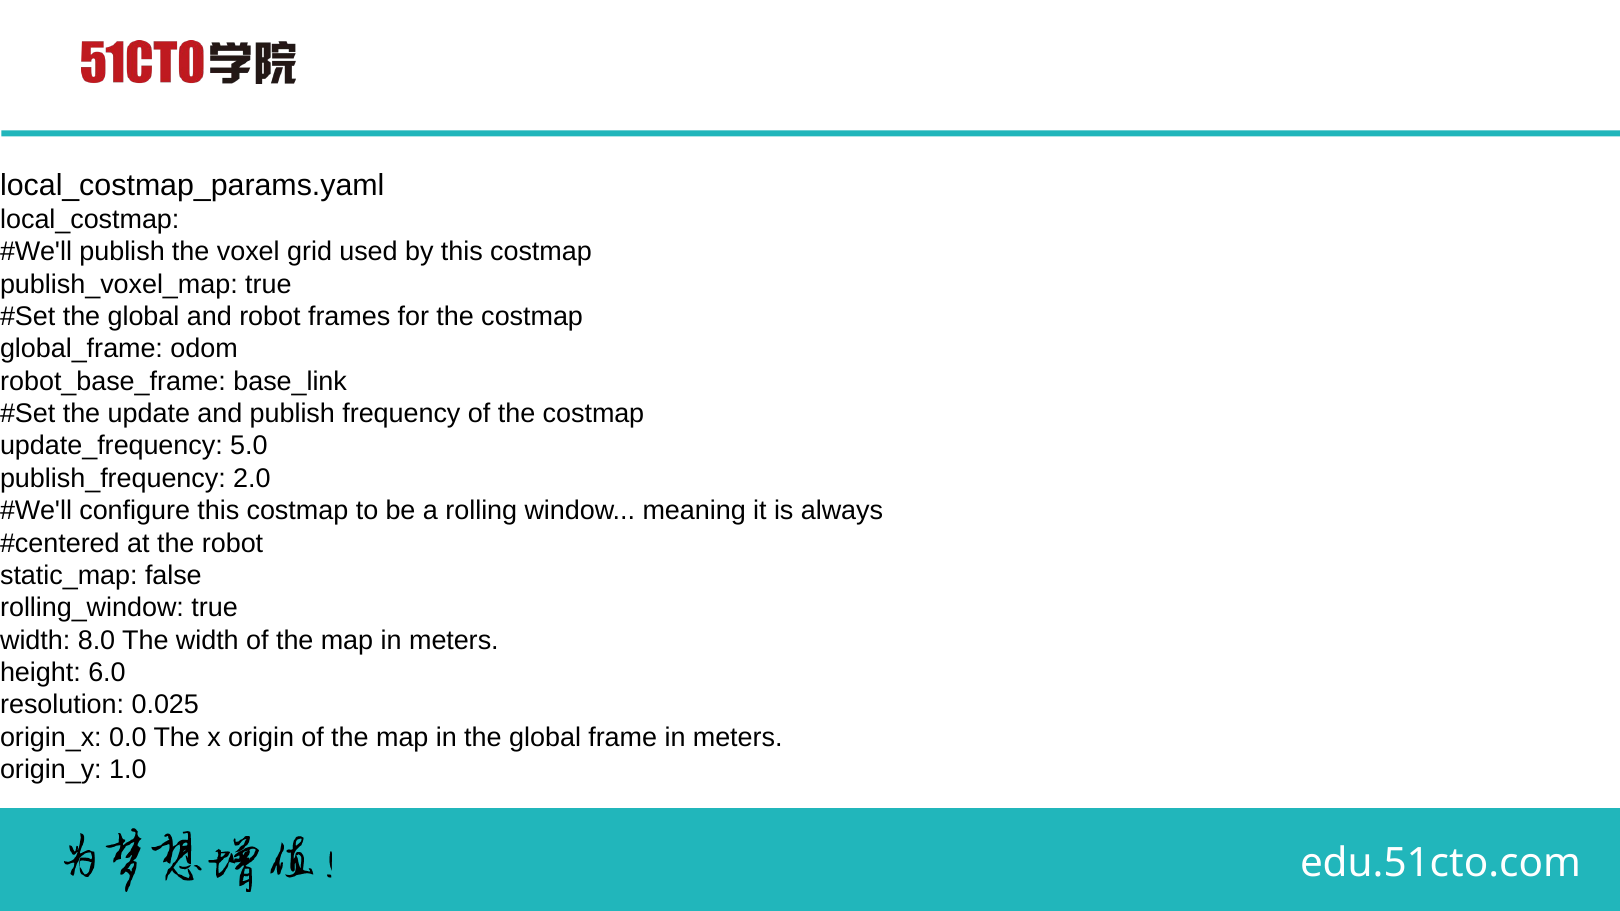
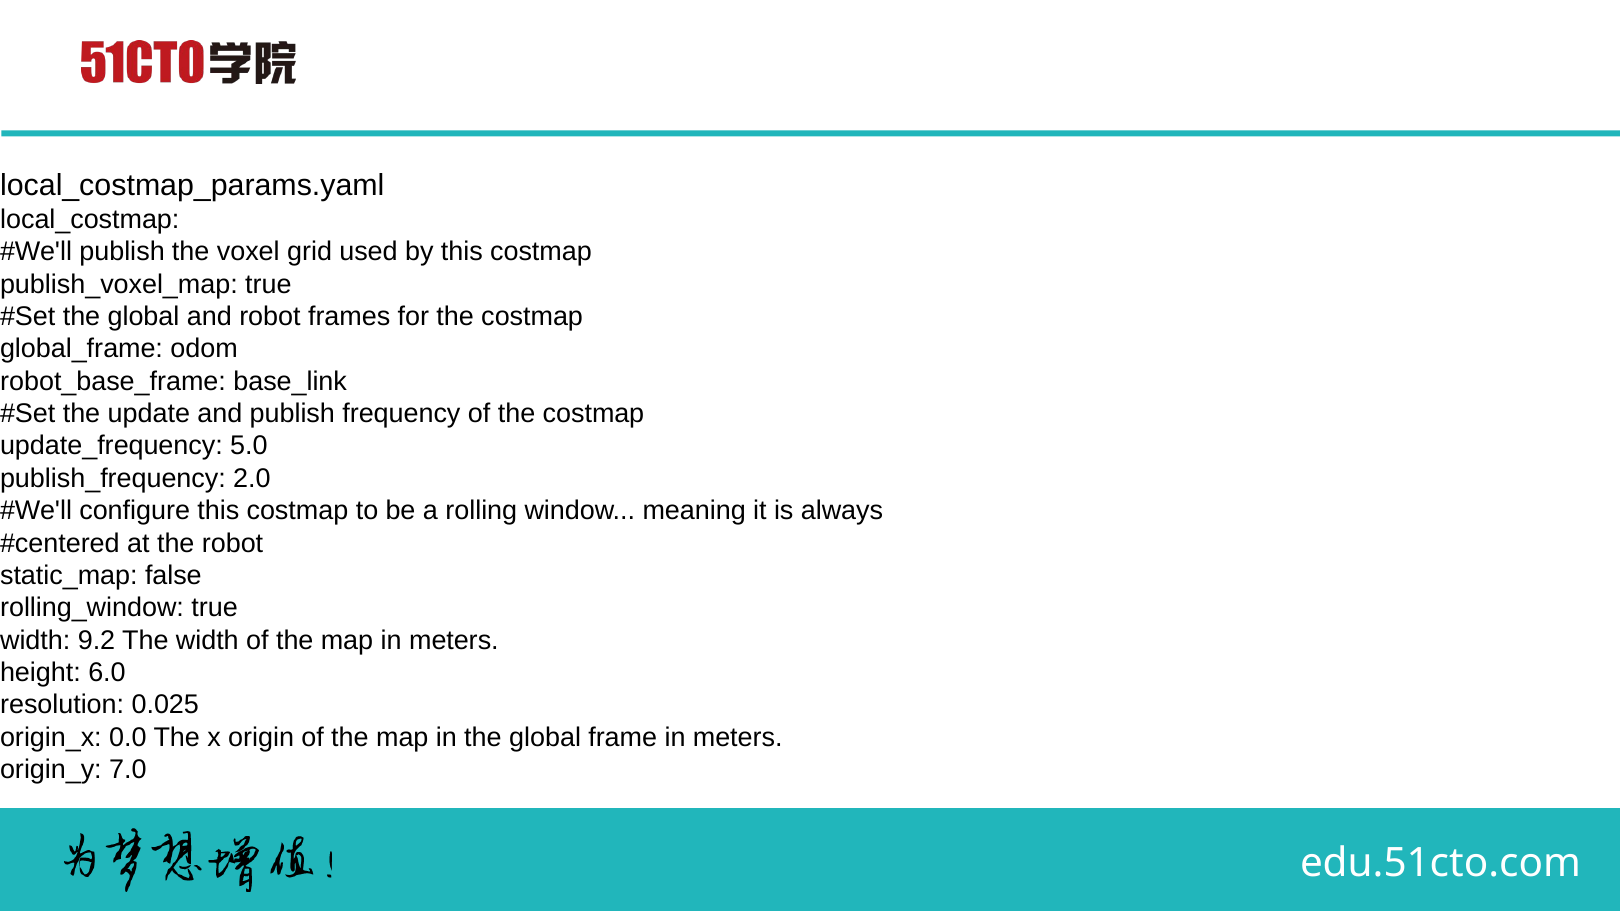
8.0: 8.0 -> 9.2 (97, 640)
1.0: 1.0 -> 7.0 (128, 770)
